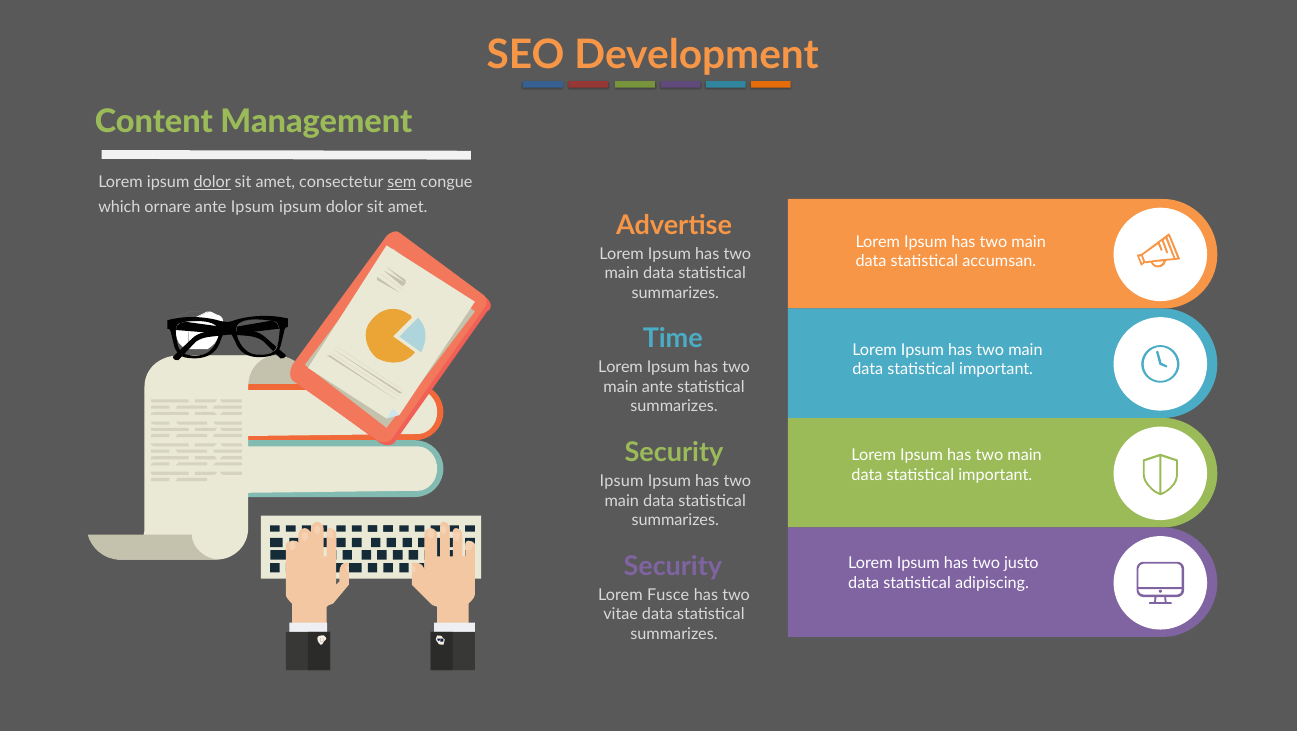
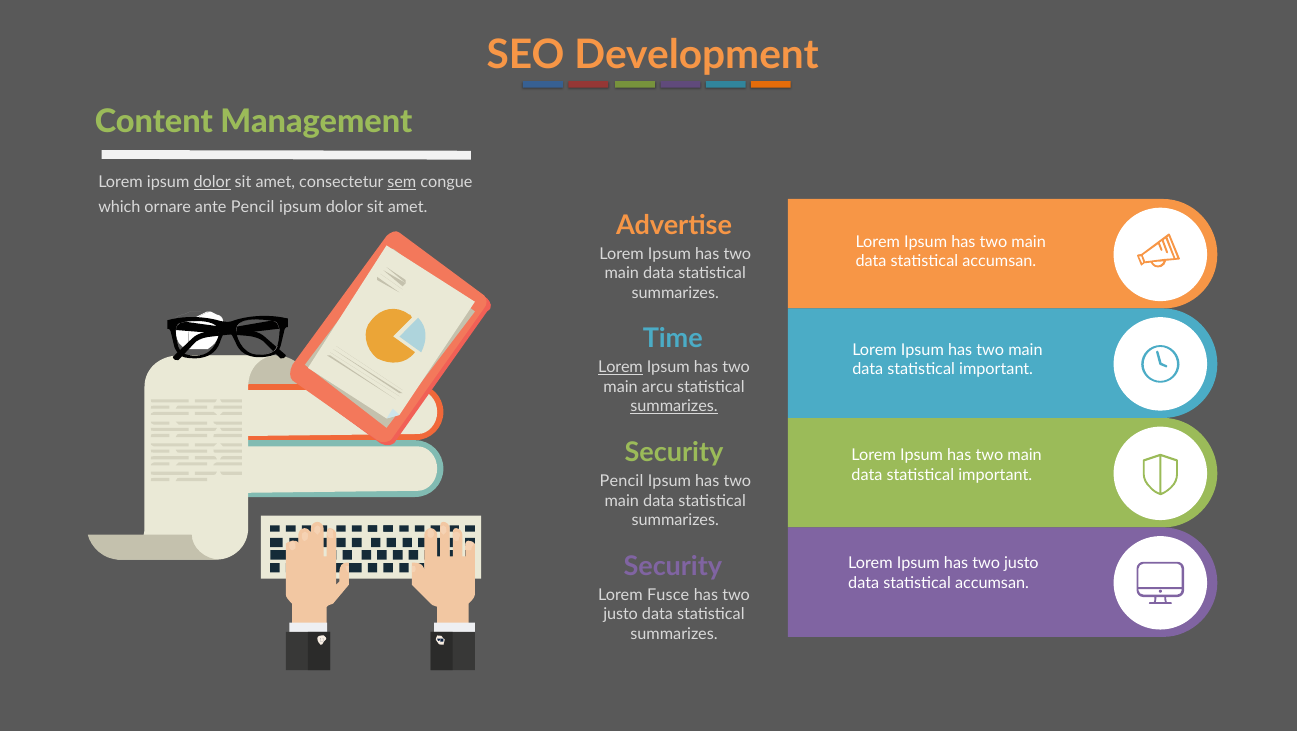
ante Ipsum: Ipsum -> Pencil (253, 207)
Lorem underline: none -> present (620, 368)
main ante: ante -> arcu (657, 387)
summarizes underline: none -> present (674, 407)
Ipsum: Ipsum -> Pencil (622, 482)
adipiscing: adipiscing -> accumsan (992, 583)
vitae: vitae -> justo (621, 615)
